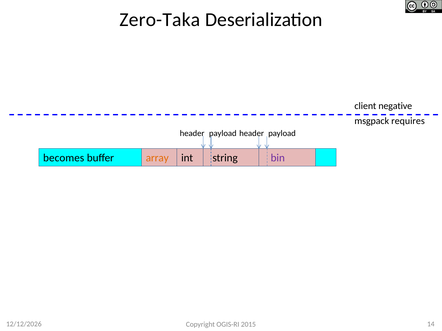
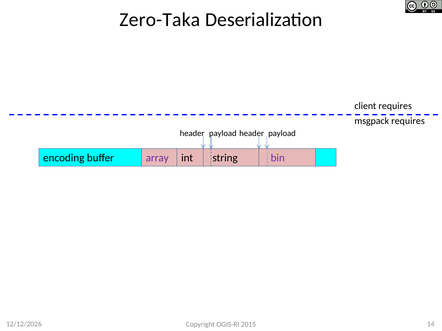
client negative: negative -> requires (395, 106)
becomes: becomes -> encoding (64, 158)
array colour: orange -> purple (157, 158)
